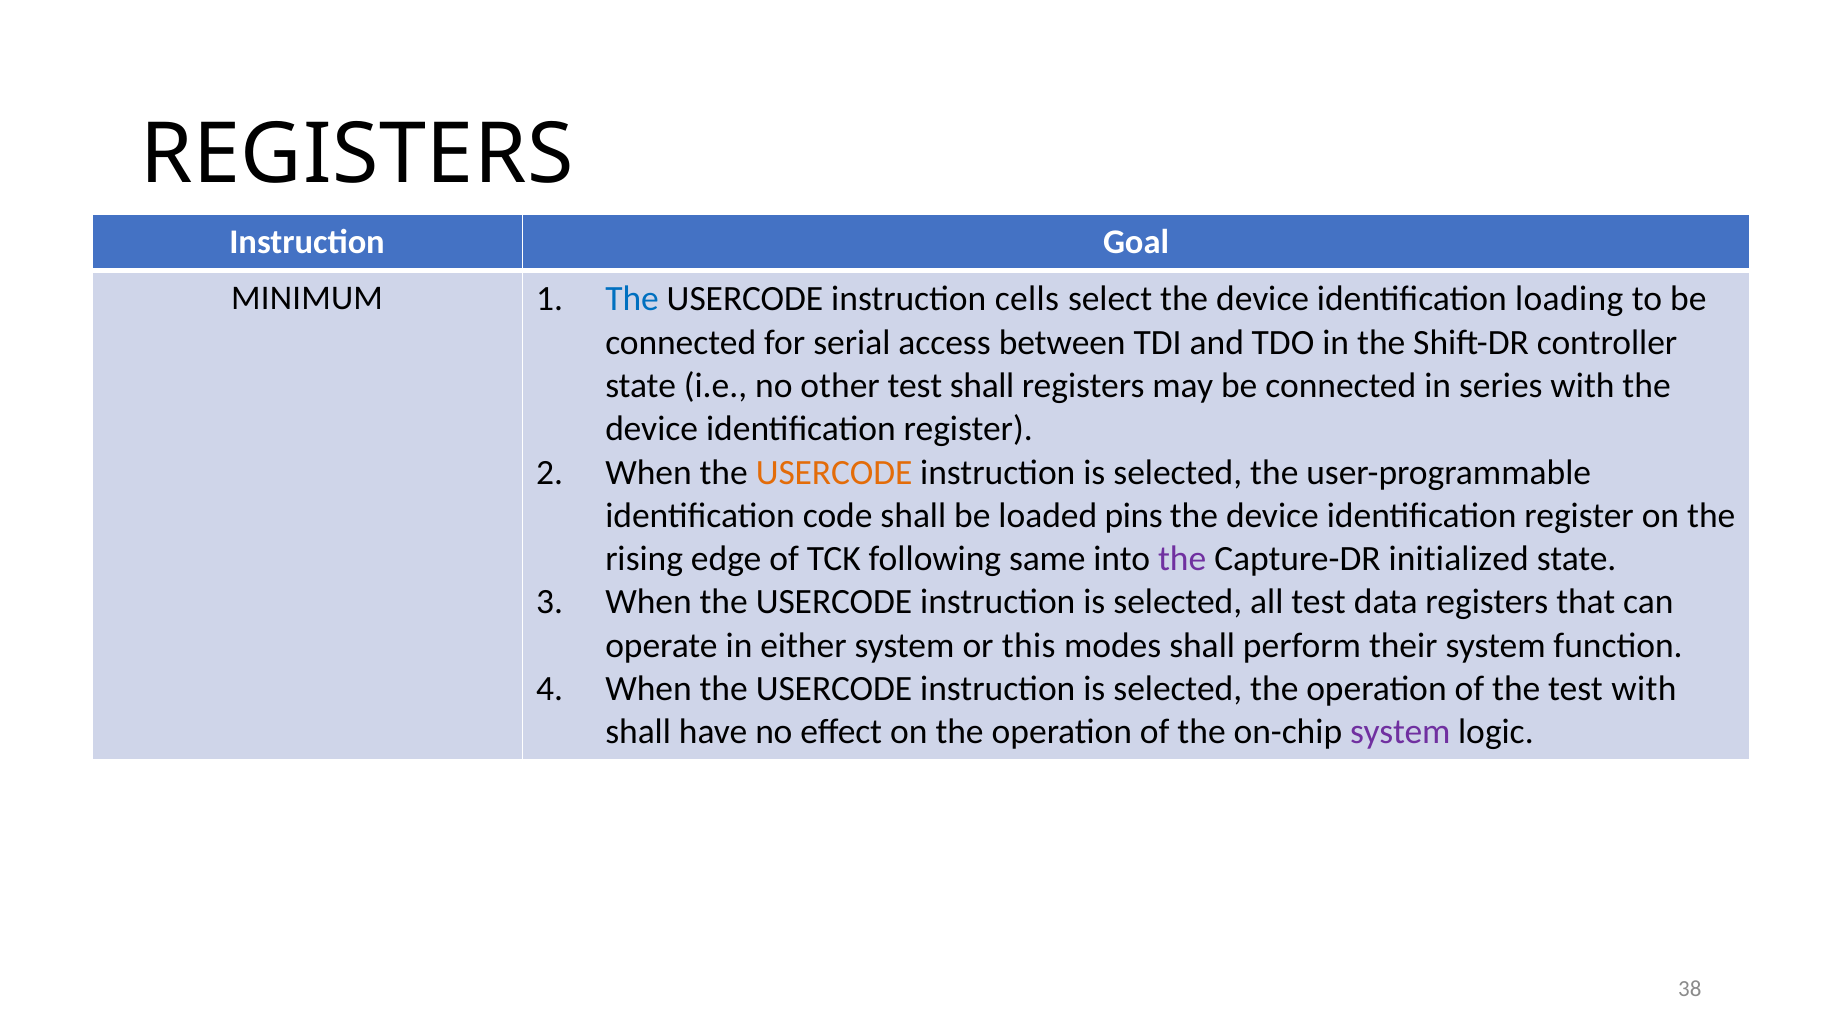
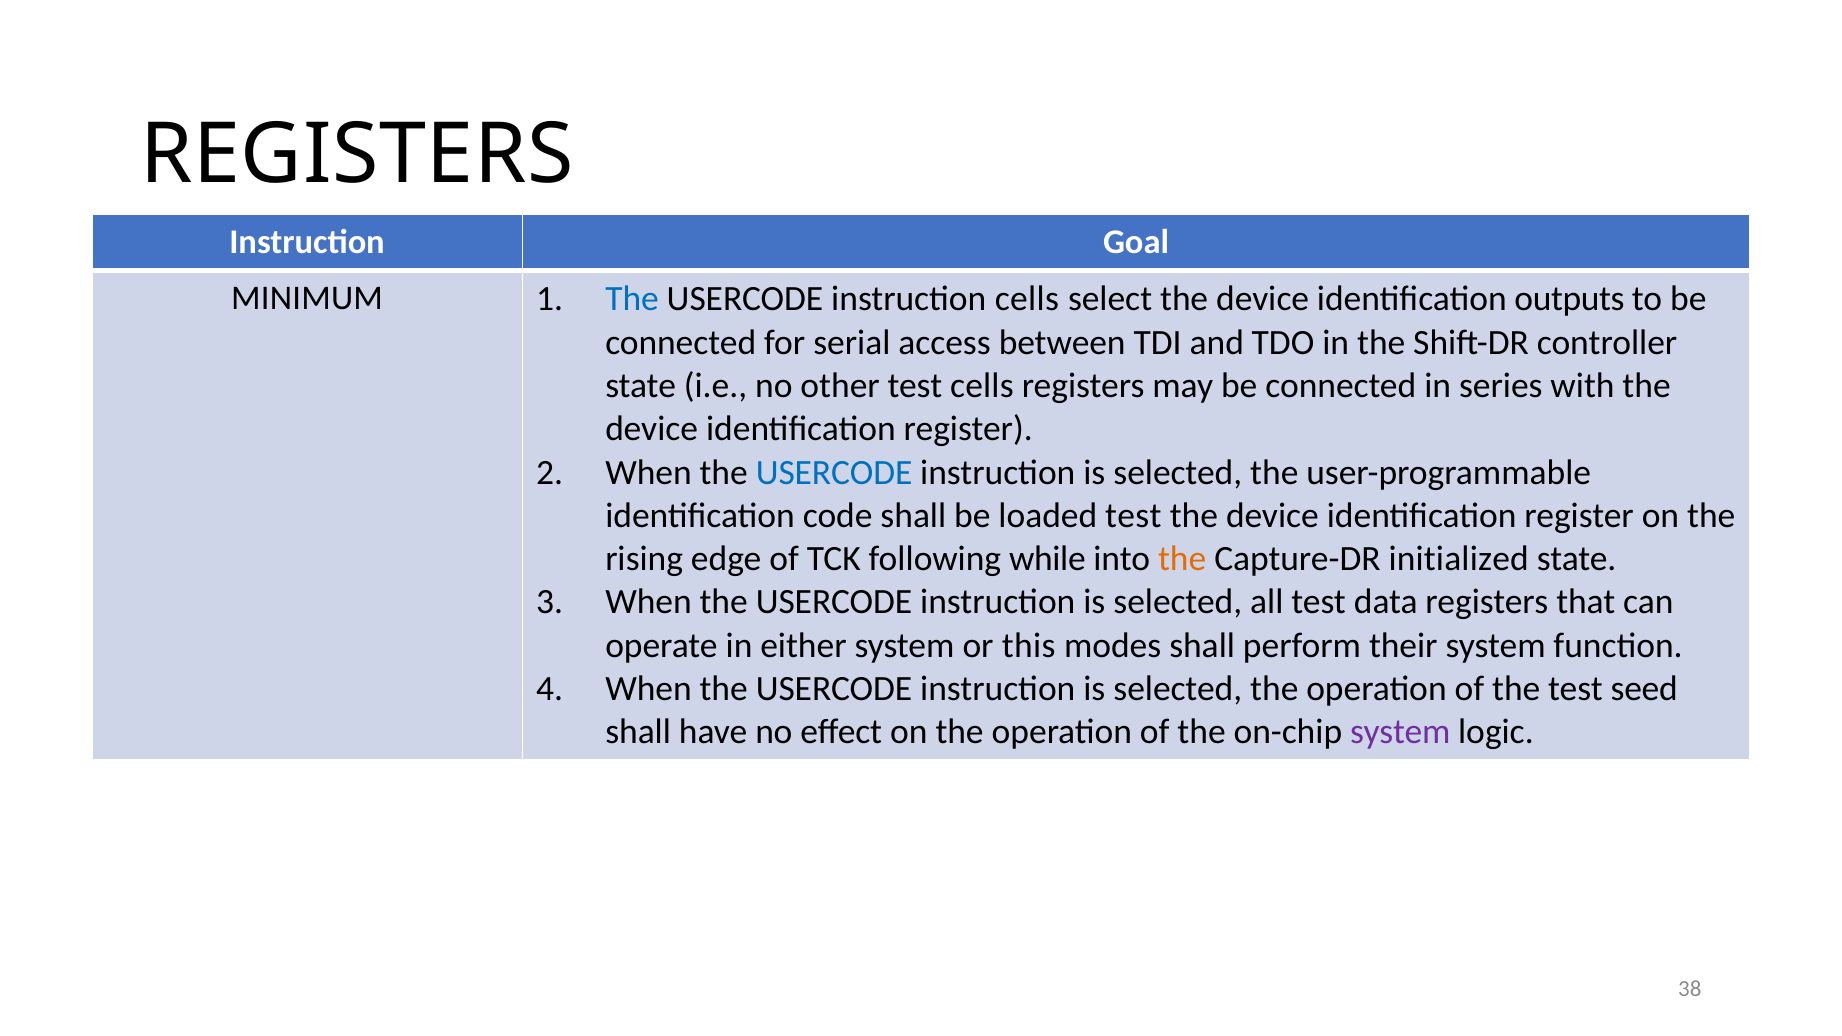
loading: loading -> outputs (1570, 299)
test shall: shall -> cells (982, 386)
USERCODE colour: orange -> blue (834, 472)
loaded pins: pins -> test (1133, 516)
same: same -> while (1047, 559)
the colour: purple -> orange (1182, 559)
test with: with -> seed (1644, 689)
